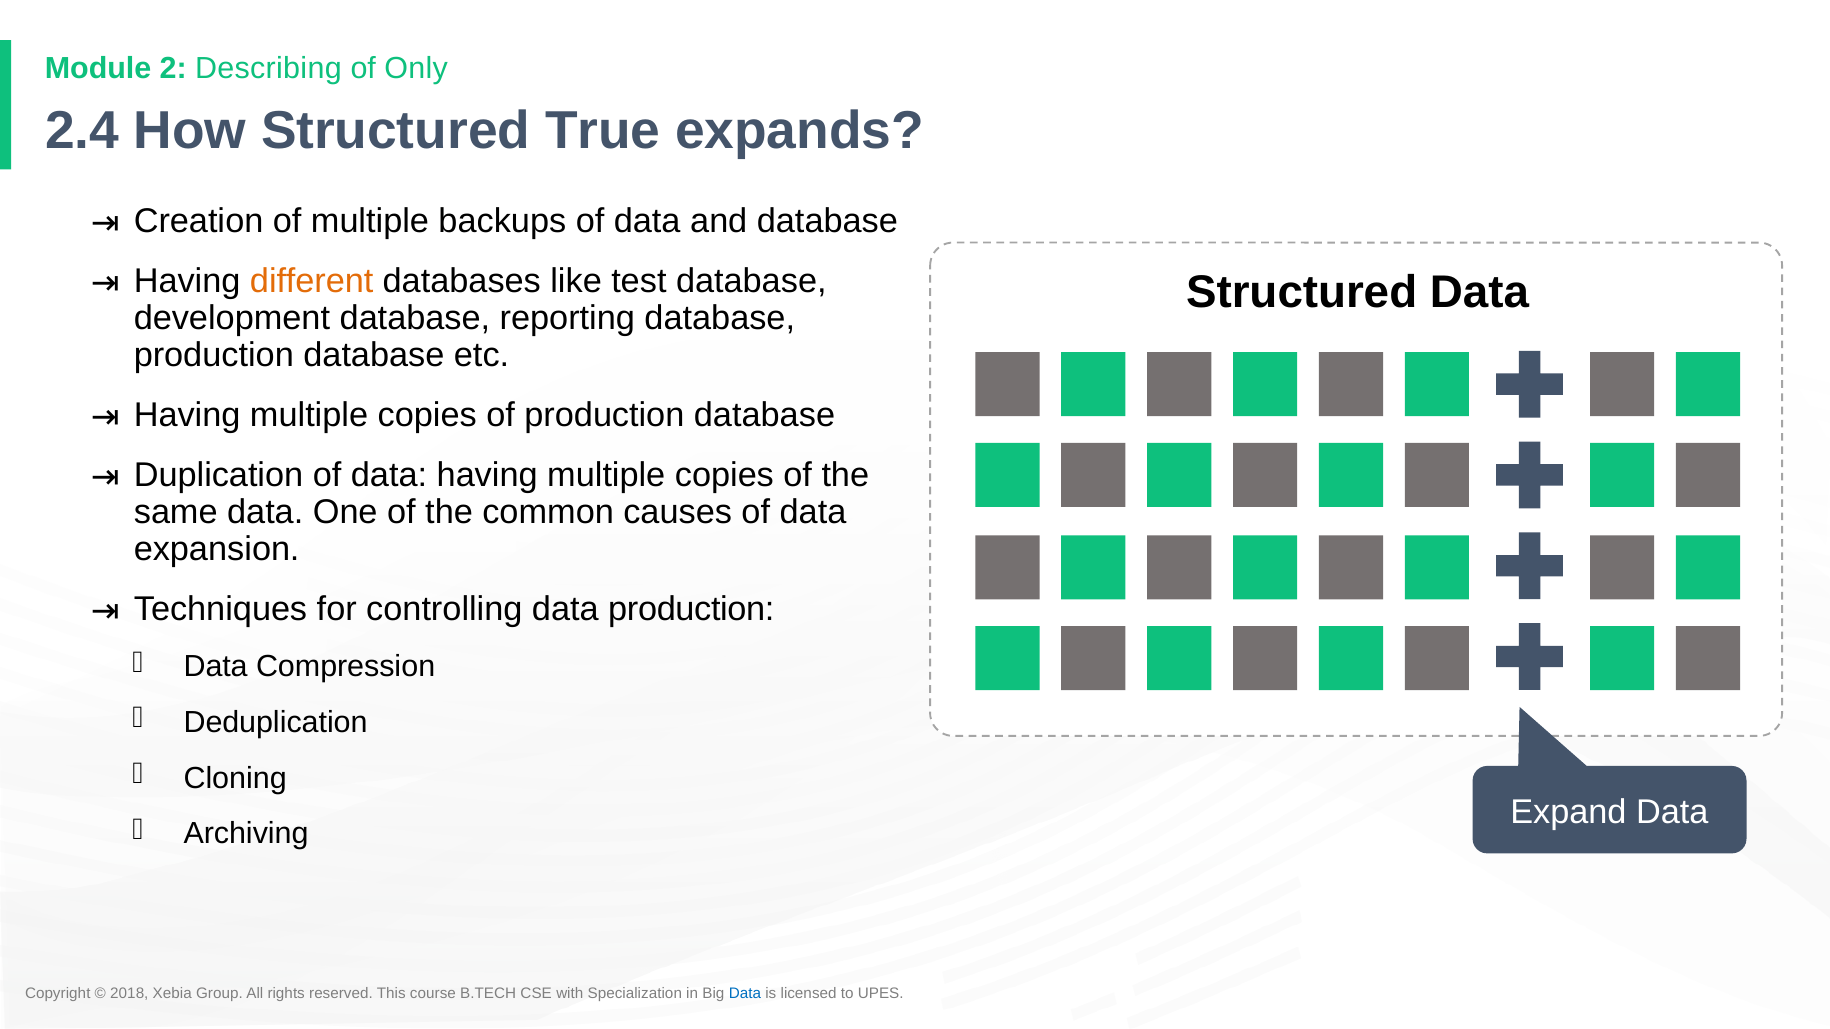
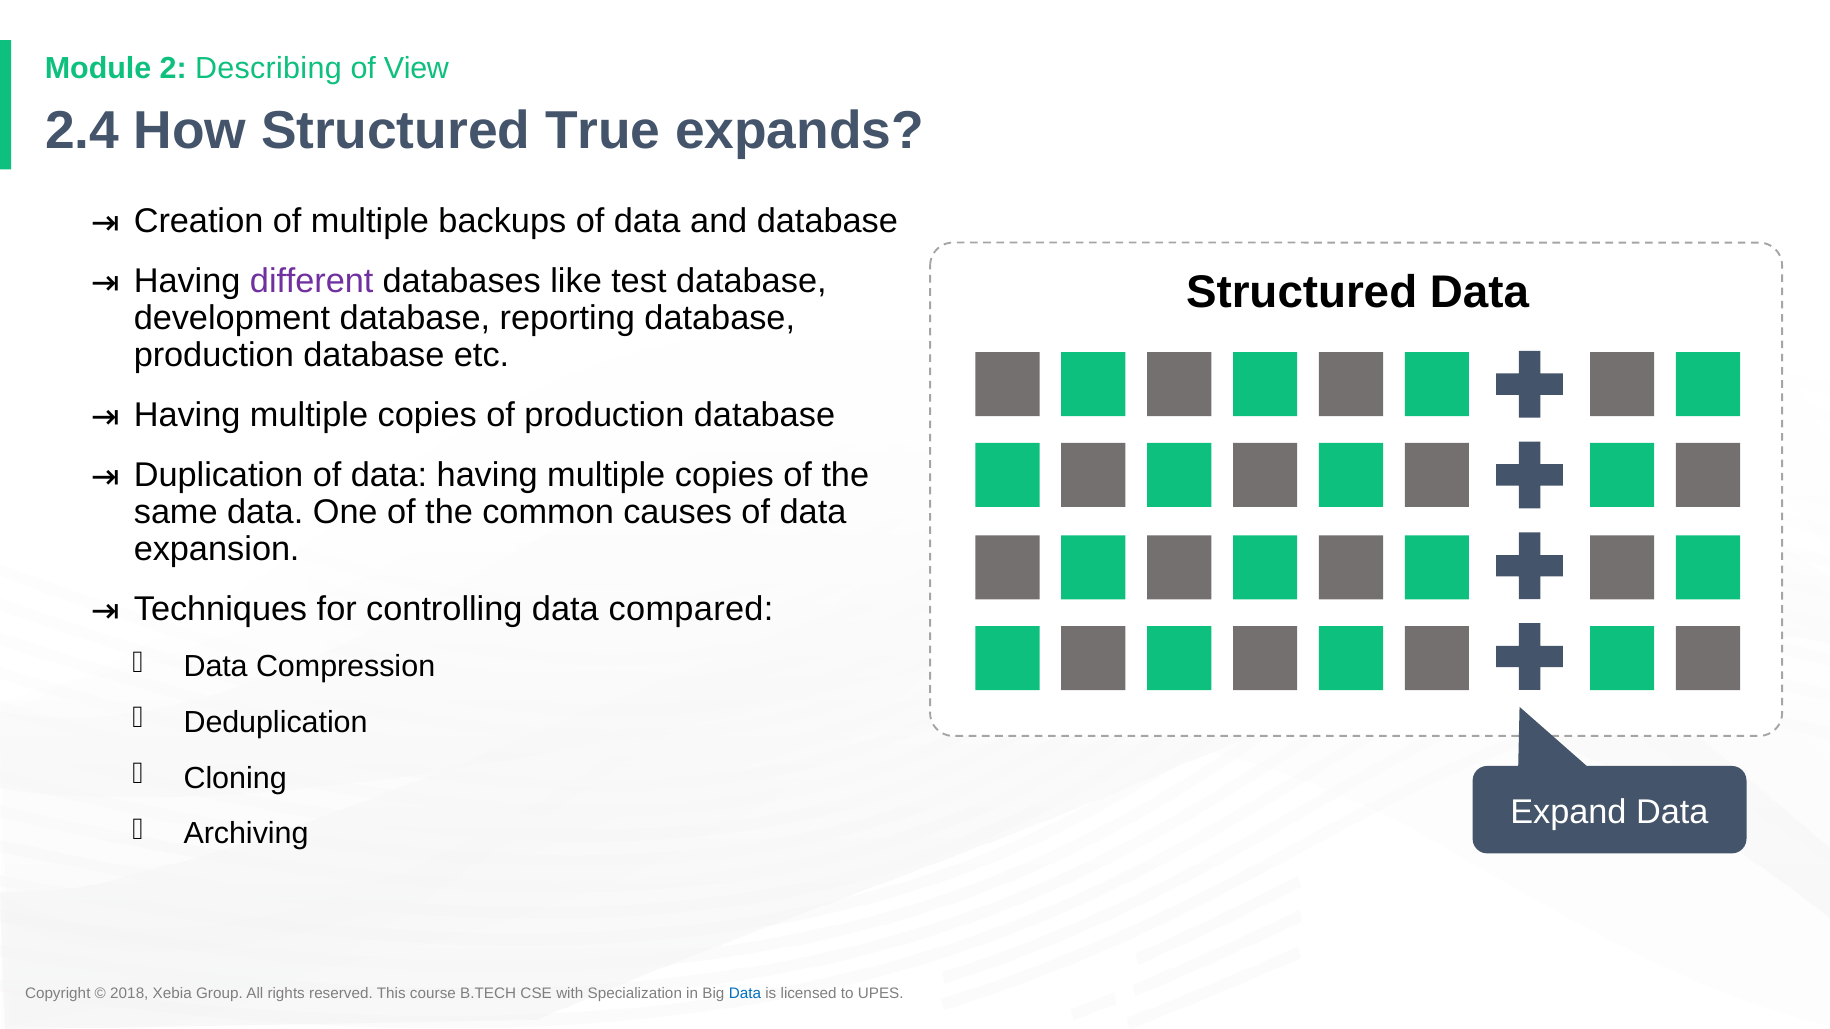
Only: Only -> View (416, 68)
different colour: orange -> purple (312, 281)
data production: production -> compared (691, 609)
